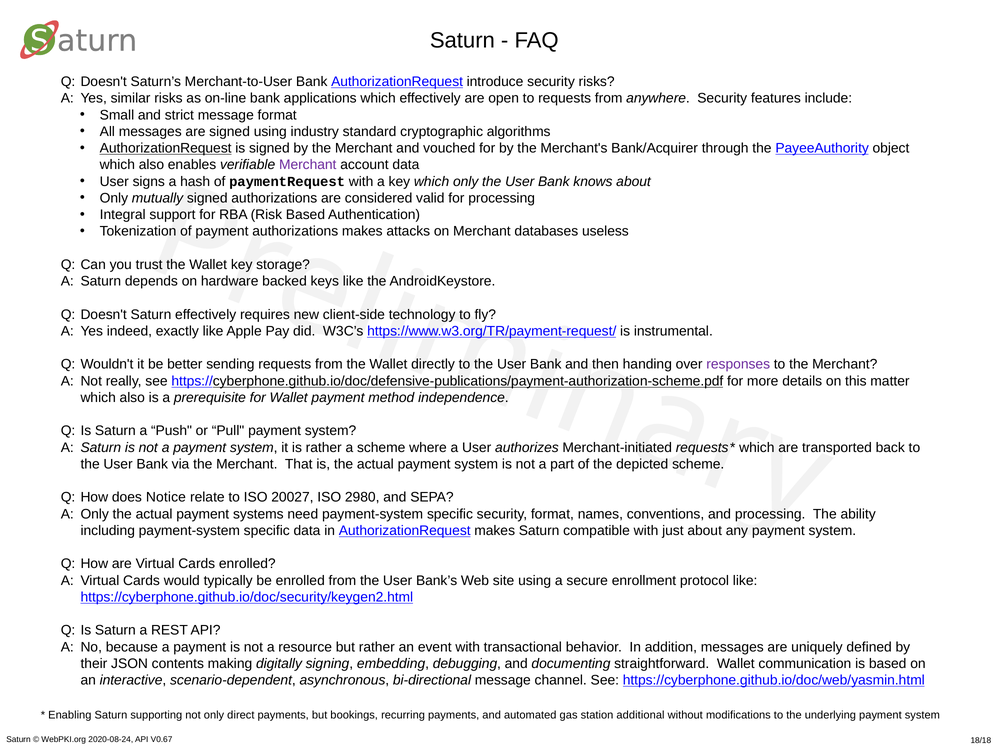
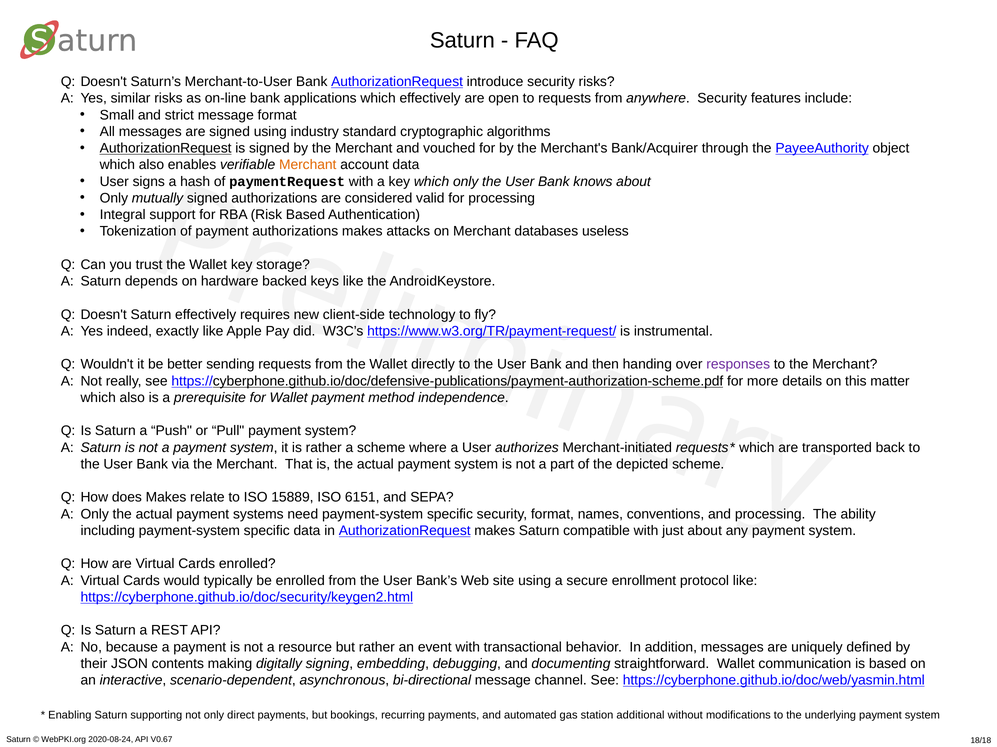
Merchant colour: purple -> orange (308, 165)
does Notice: Notice -> Makes (166, 498)
20027: 20027 -> 15889 (292, 498)
2980: 2980 -> 6151 (362, 498)
